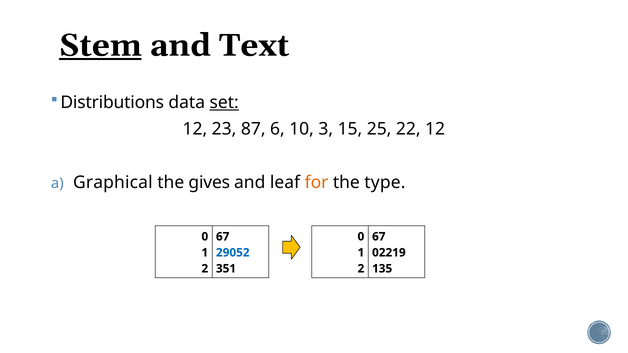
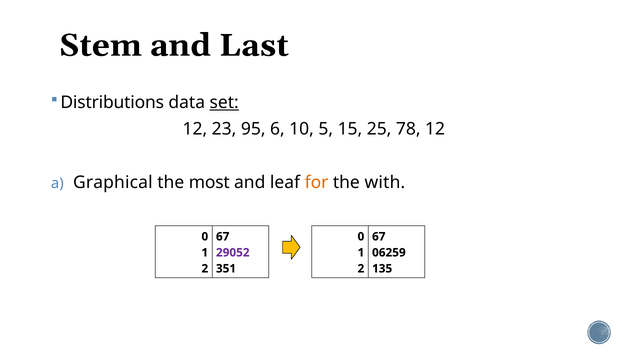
Stem underline: present -> none (100, 45)
Text: Text -> Last (254, 45)
87: 87 -> 95 (253, 129)
3: 3 -> 5 (326, 129)
22: 22 -> 78 (408, 129)
gives: gives -> most (209, 183)
type: type -> with (385, 183)
29052 colour: blue -> purple (233, 253)
02219: 02219 -> 06259 (389, 253)
